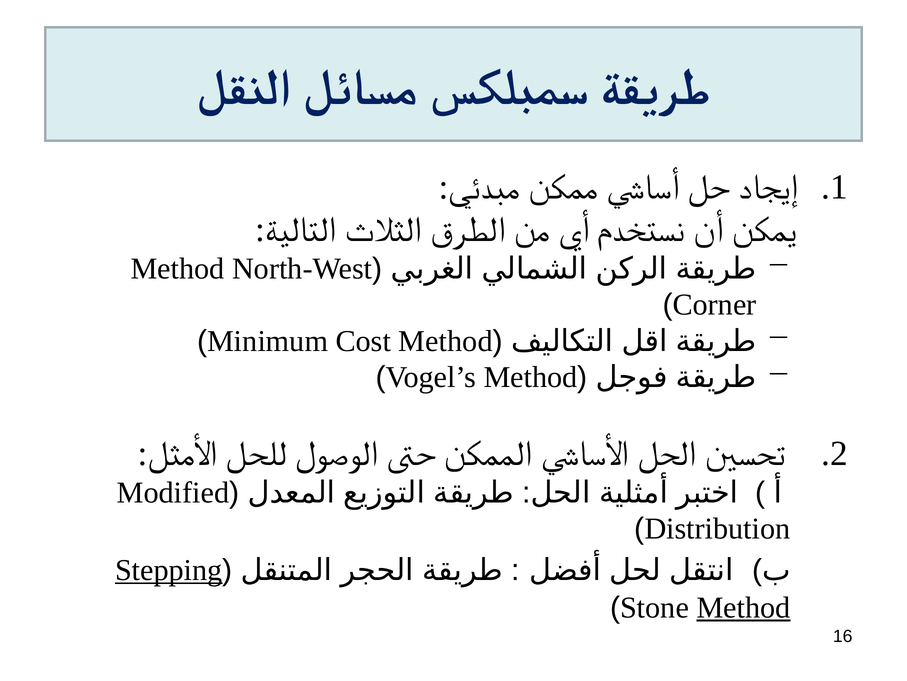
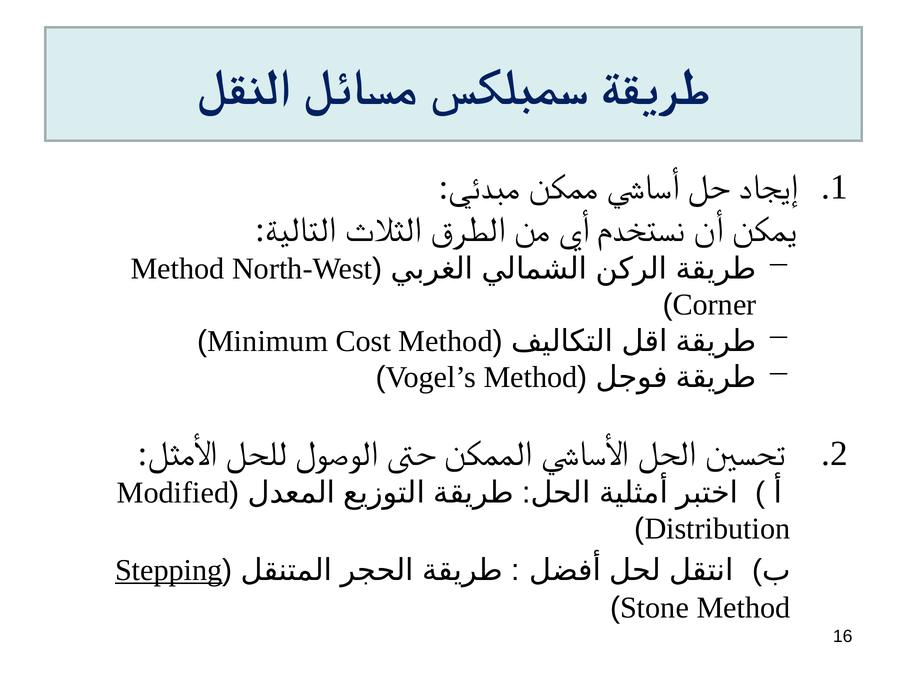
Method underline: present -> none (744, 607)
